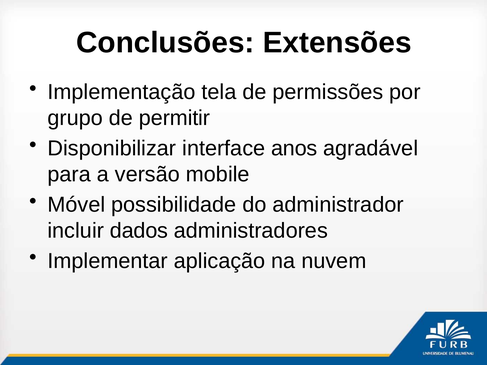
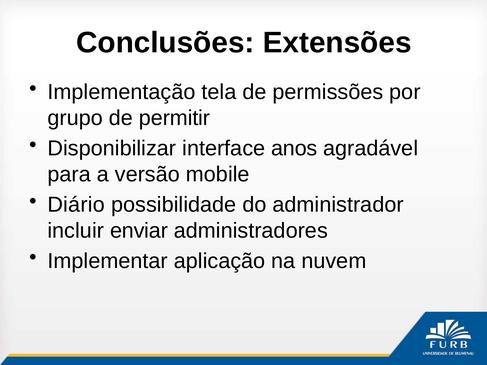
Móvel: Móvel -> Diário (76, 205)
dados: dados -> enviar (139, 231)
